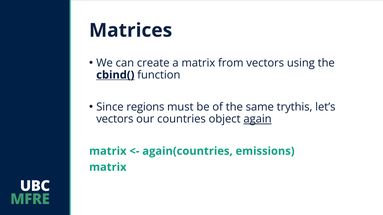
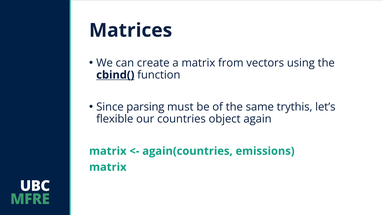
regions: regions -> parsing (145, 107)
vectors: vectors -> flexible (115, 119)
again underline: present -> none (258, 119)
